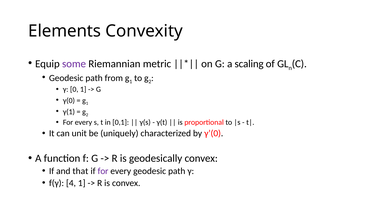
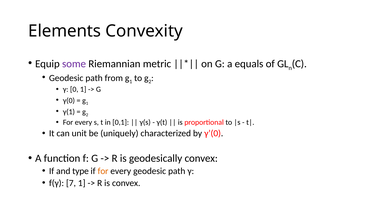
scaling: scaling -> equals (249, 64)
that: that -> type (81, 171)
for colour: purple -> orange (103, 171)
4: 4 -> 7 (71, 183)
